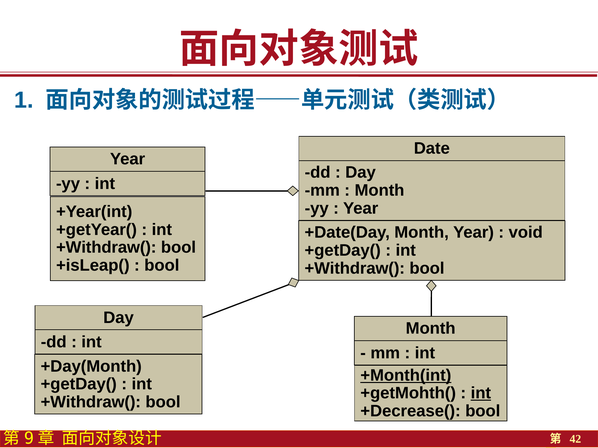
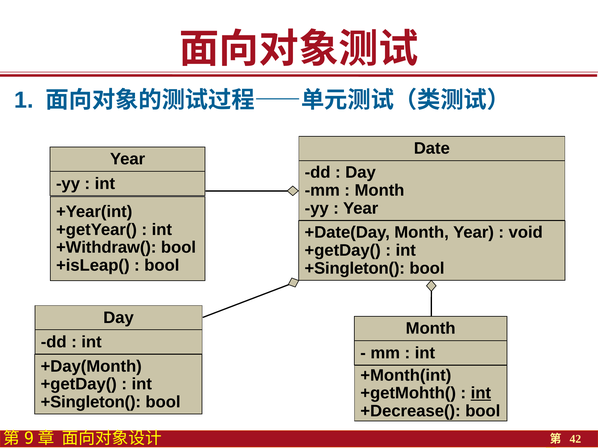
+Withdraw(: +Withdraw( -> +Singleton( (355, 269)
+Month(int underline: present -> none (406, 376)
+Withdraw(: +Withdraw( -> +Singleton( (91, 403)
